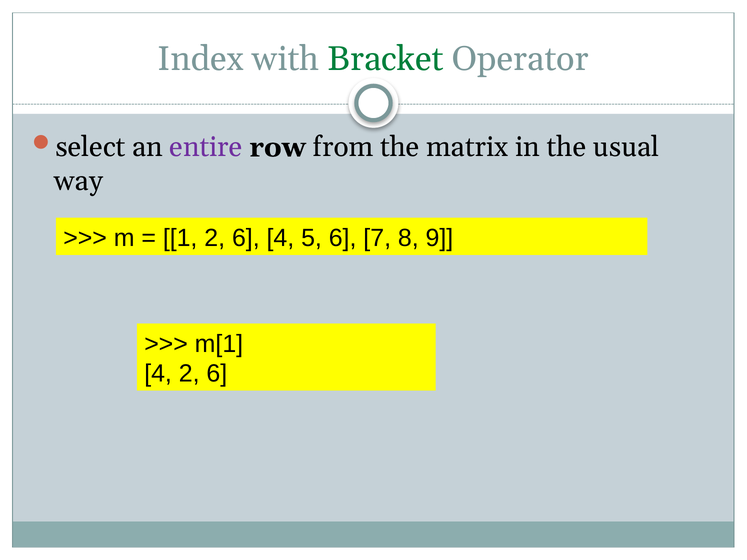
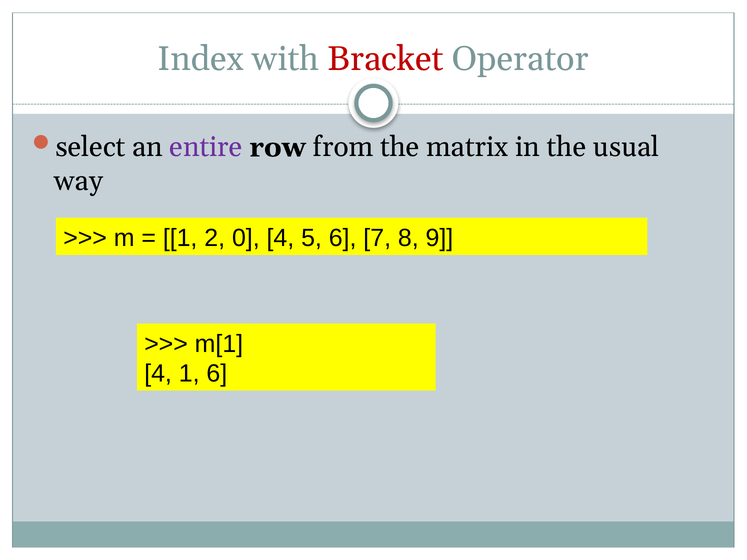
Bracket colour: green -> red (386, 59)
1 2 6: 6 -> 0 (246, 238)
4 2: 2 -> 1 (189, 374)
